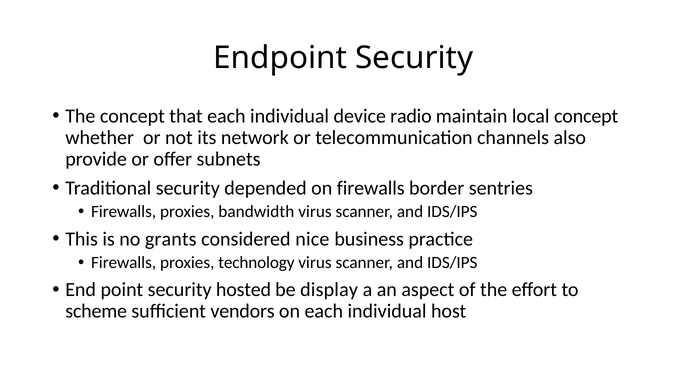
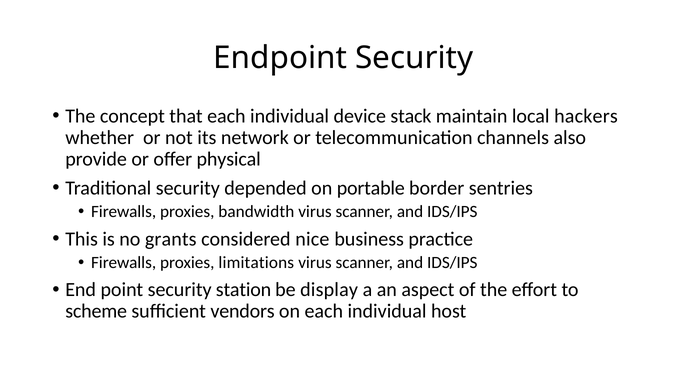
radio: radio -> stack (411, 116)
local concept: concept -> hackers (586, 116)
subnets: subnets -> physical (229, 159)
on firewalls: firewalls -> portable (371, 188)
technology: technology -> limitations (256, 263)
hosted: hosted -> station (244, 290)
